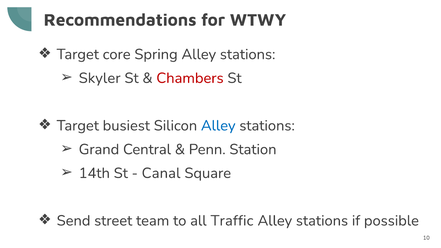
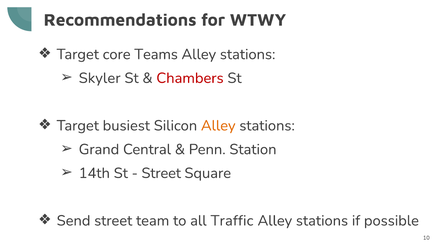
Spring: Spring -> Teams (156, 54)
Alley colour: blue -> orange (218, 126)
Canal: Canal -> Street (161, 173)
